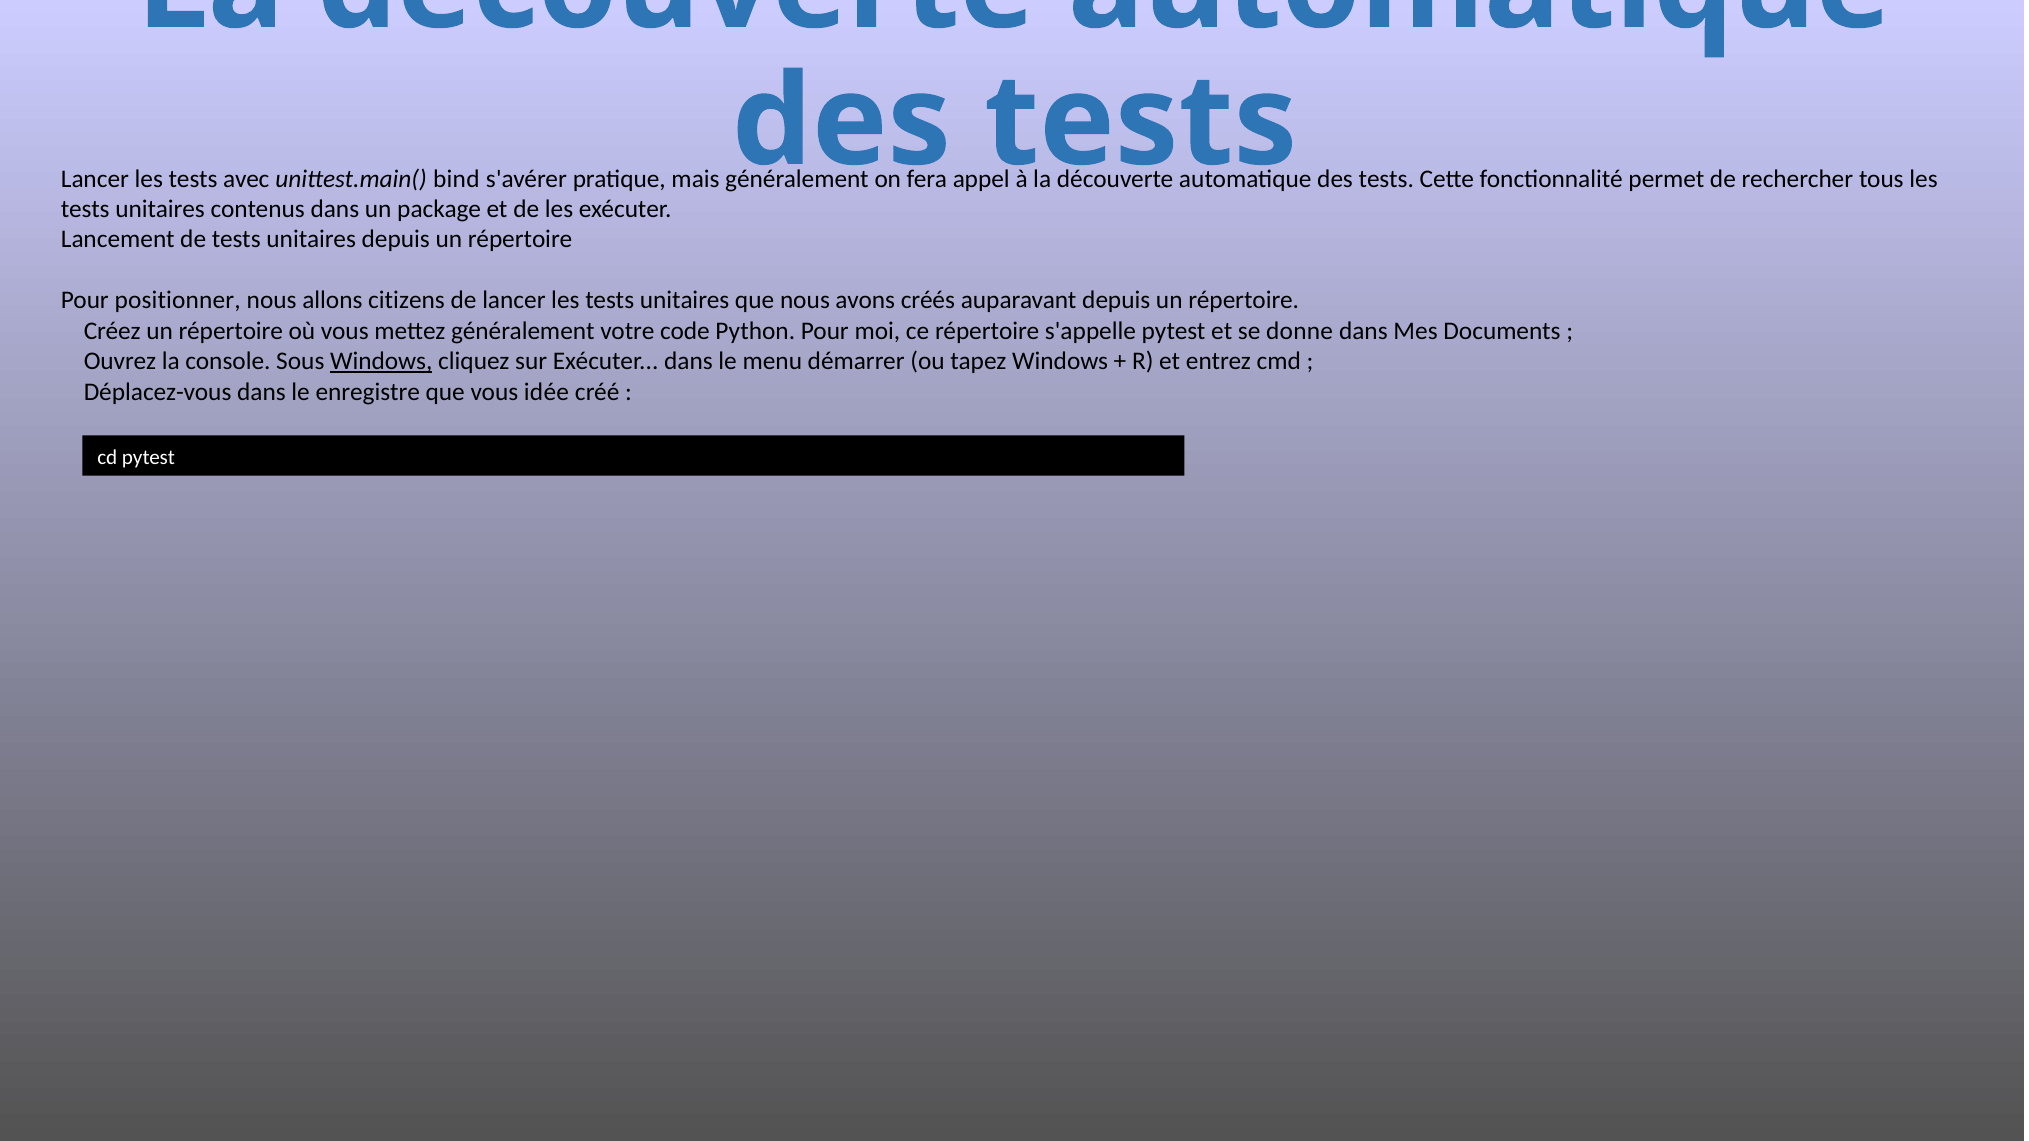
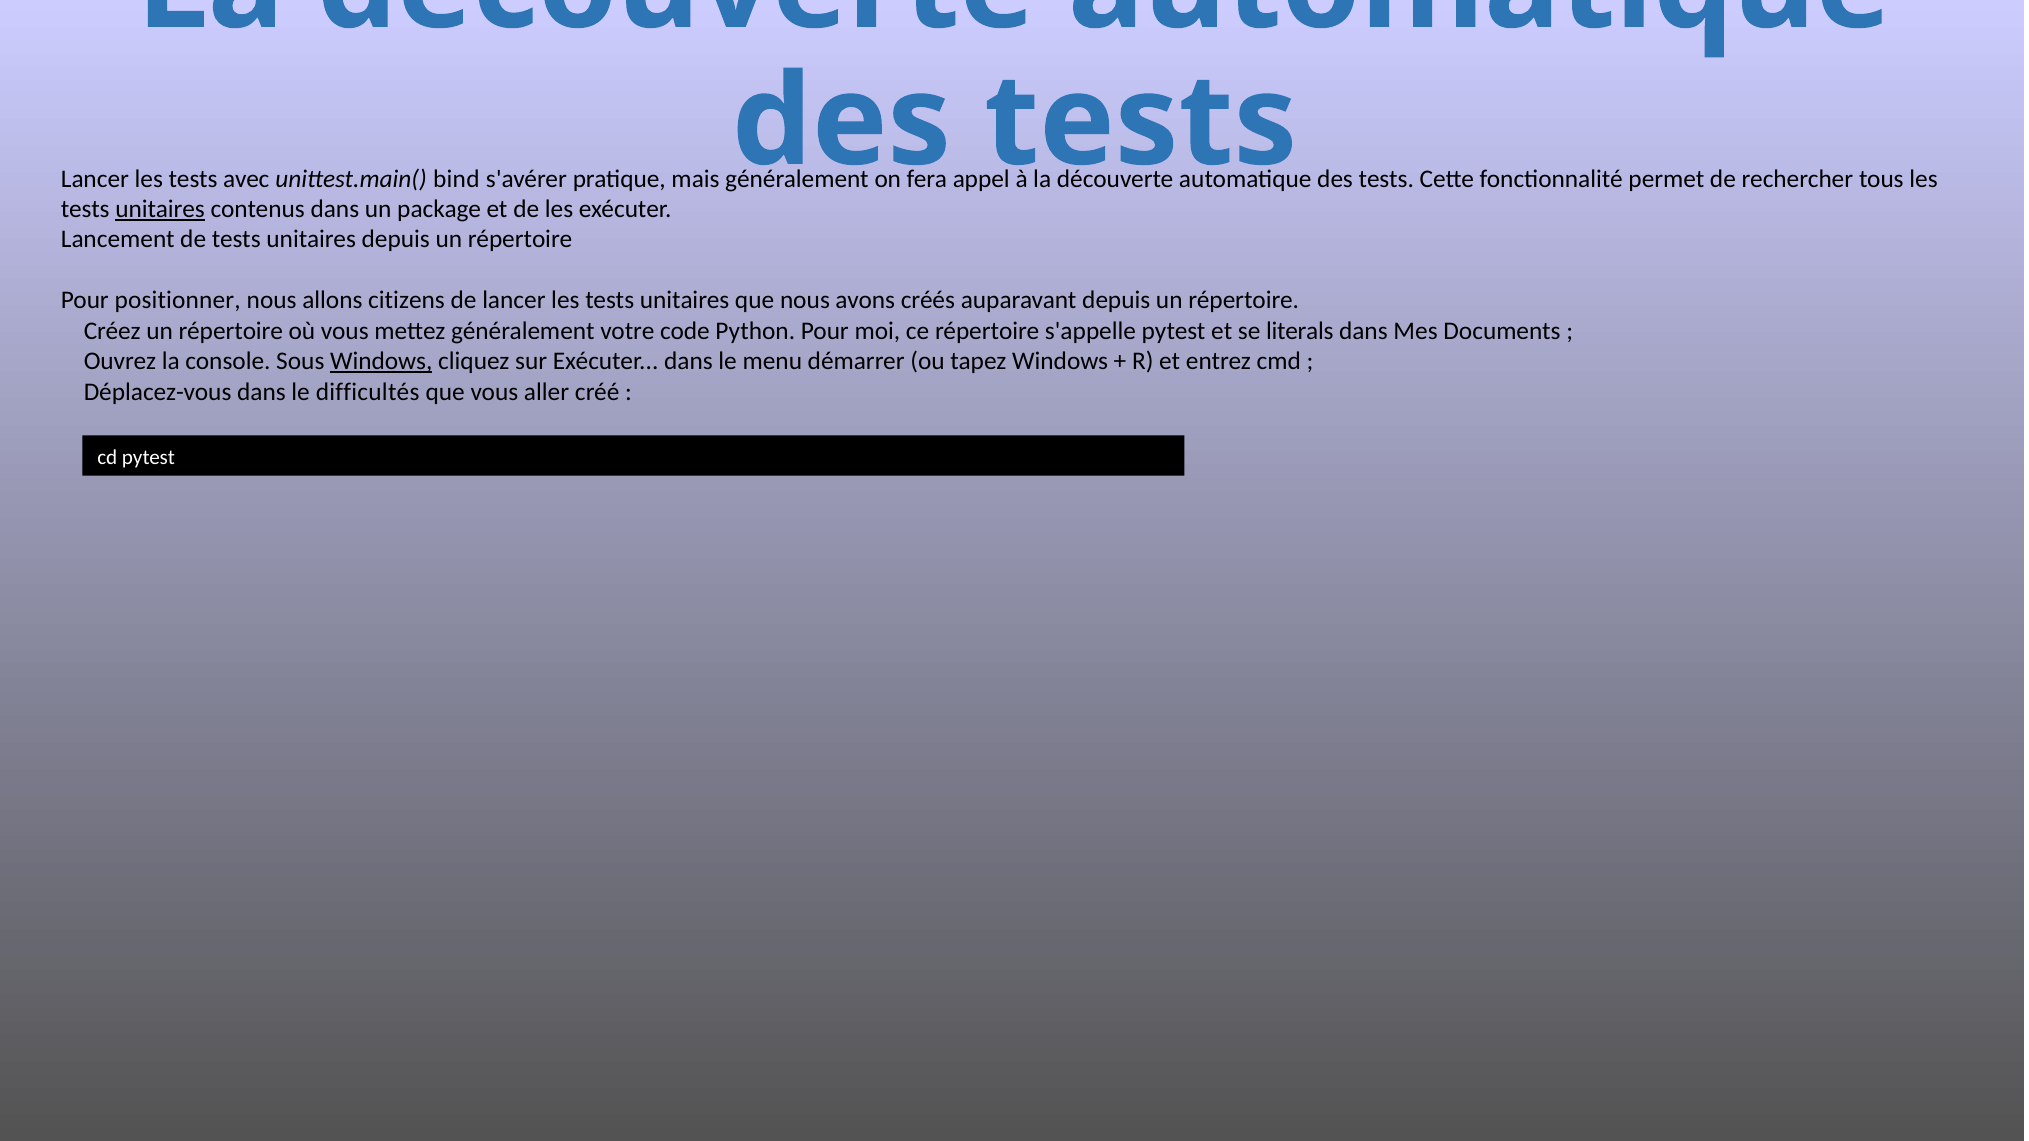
unitaires underline: none -> present (160, 209)
donne: donne -> literals (1300, 331)
enregistre: enregistre -> difficultés (368, 392)
idée: idée -> aller (547, 392)
